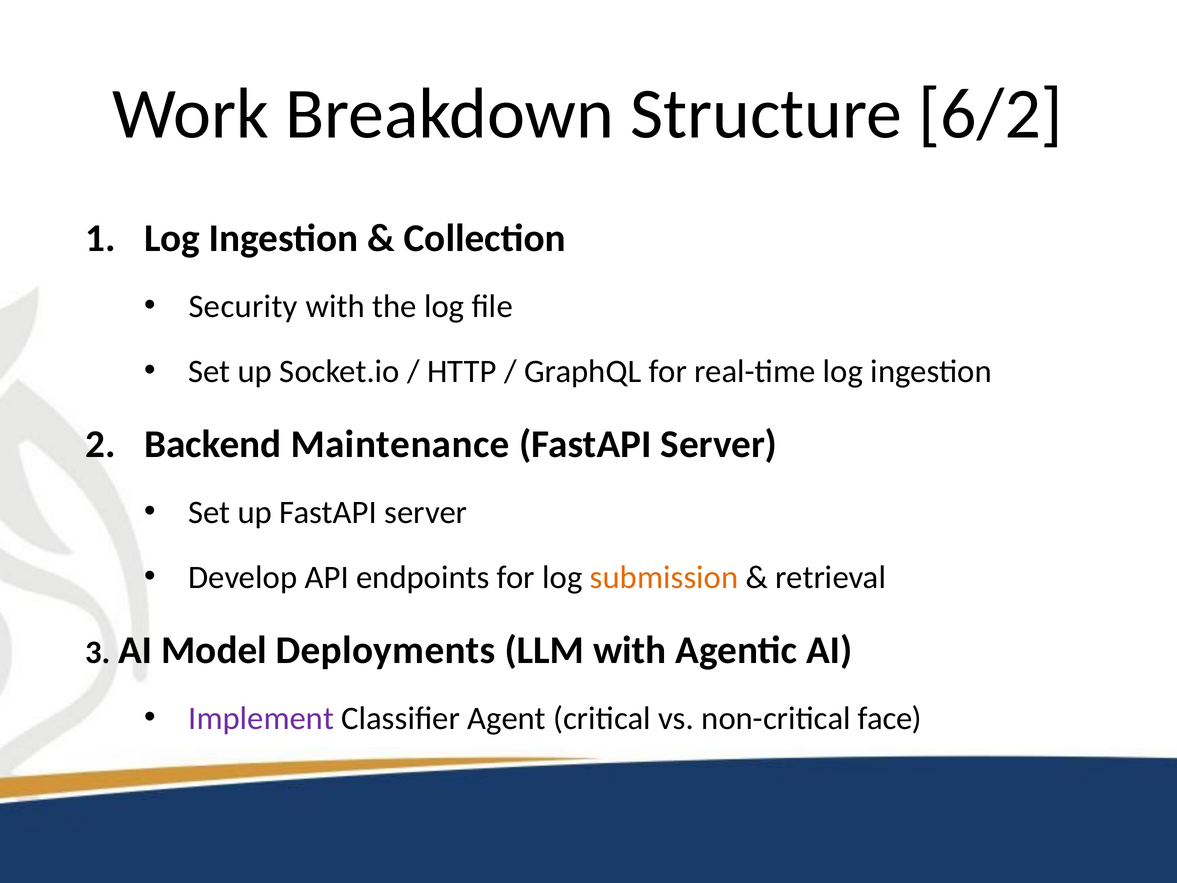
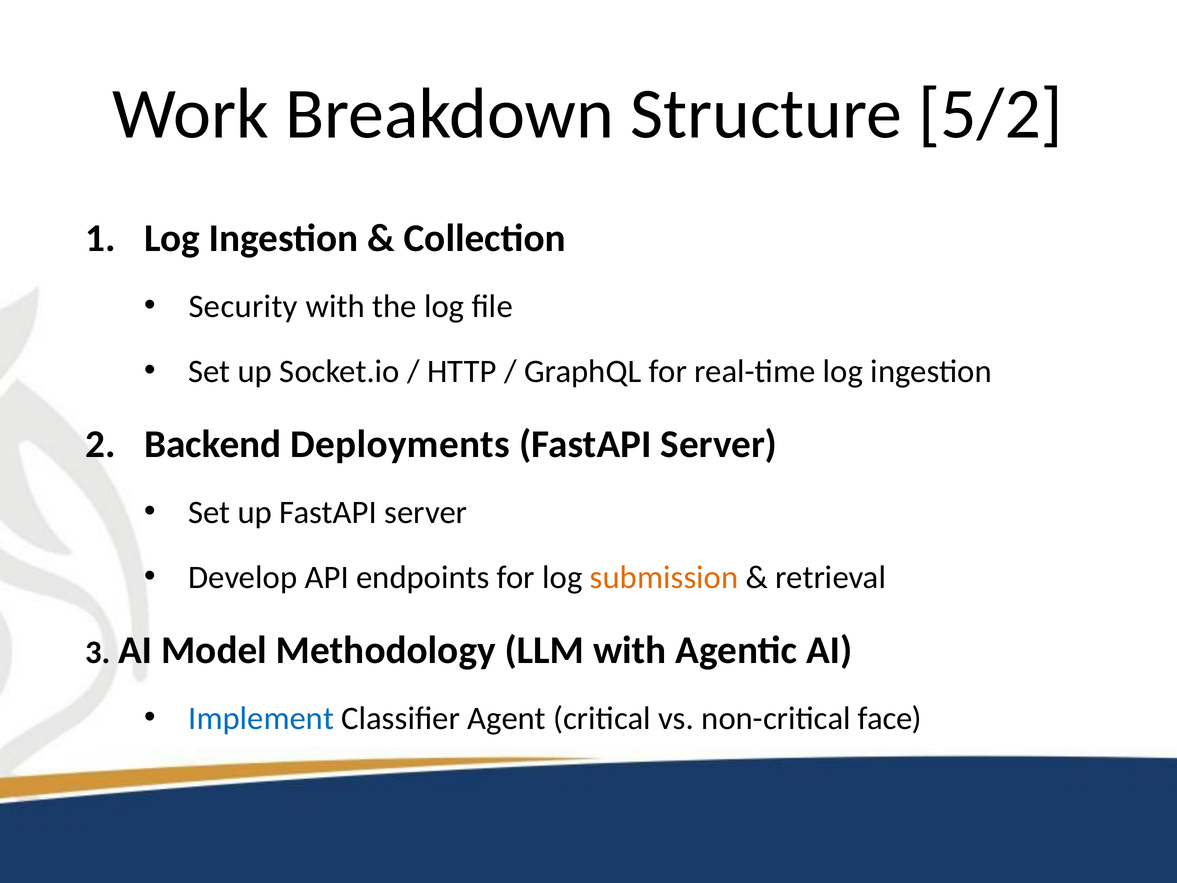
6/2: 6/2 -> 5/2 (991, 114)
Maintenance: Maintenance -> Deployments (400, 444)
Deployments: Deployments -> Methodology (386, 650)
Implement colour: purple -> blue (261, 718)
